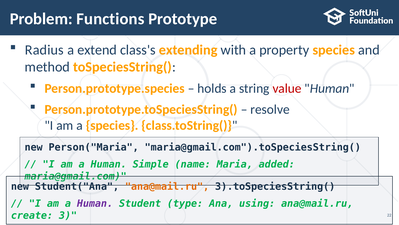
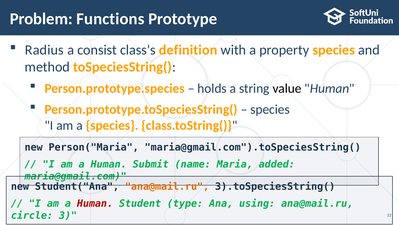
extend: extend -> consist (97, 50)
extending: extending -> definition (188, 50)
value colour: red -> black (287, 88)
resolve: resolve -> species (270, 109)
Simple: Simple -> Submit (151, 164)
Human colour: purple -> red (95, 203)
create: create -> circle (32, 215)
